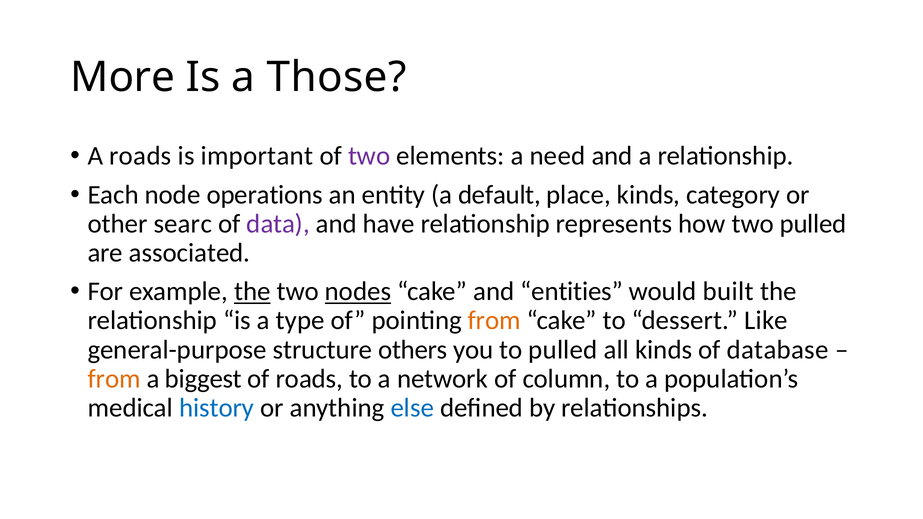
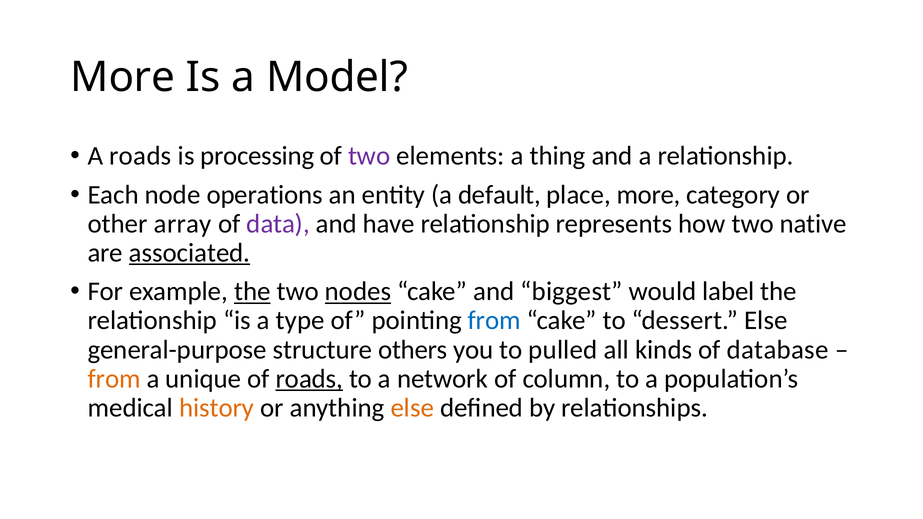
Those: Those -> Model (337, 78)
important: important -> processing (257, 156)
need: need -> thing (558, 156)
place kinds: kinds -> more (649, 195)
searc: searc -> array (183, 224)
two pulled: pulled -> native (813, 224)
associated underline: none -> present (190, 253)
entities: entities -> biggest (571, 292)
built: built -> label (728, 292)
from colour: orange -> blue (494, 321)
dessert Like: Like -> Else (766, 321)
biggest: biggest -> unique (203, 379)
roads underline: none -> present (309, 379)
history colour: blue -> orange (217, 408)
else colour: blue -> orange (412, 408)
